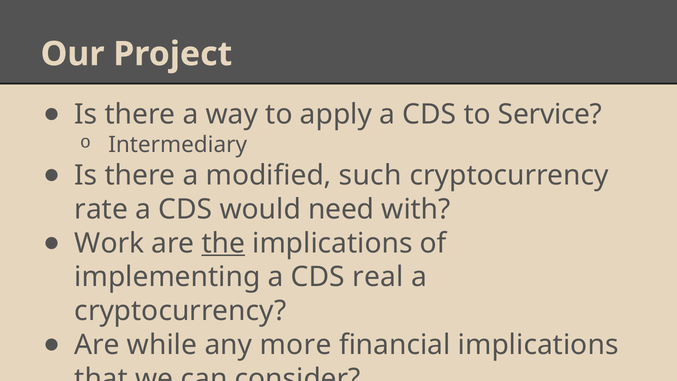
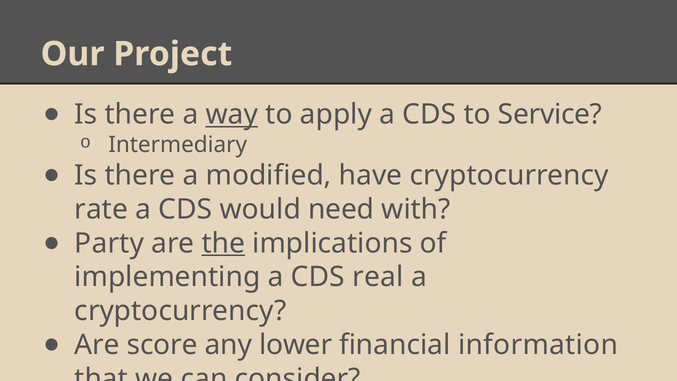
way underline: none -> present (232, 115)
such: such -> have (370, 175)
Work: Work -> Party (109, 243)
while: while -> score (162, 345)
more: more -> lower (296, 345)
financial implications: implications -> information (538, 345)
